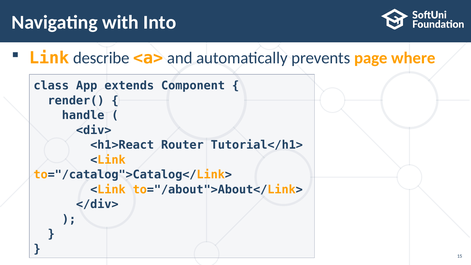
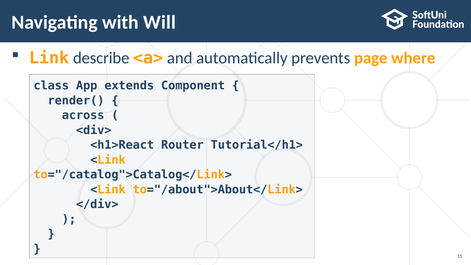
Into: Into -> Will (160, 22)
handle: handle -> across (83, 115)
